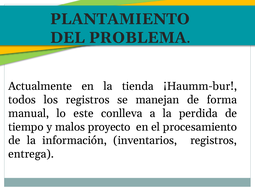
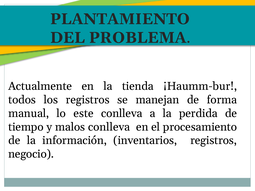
malos proyecto: proyecto -> conlleva (109, 127)
entrega: entrega -> negocio (31, 154)
